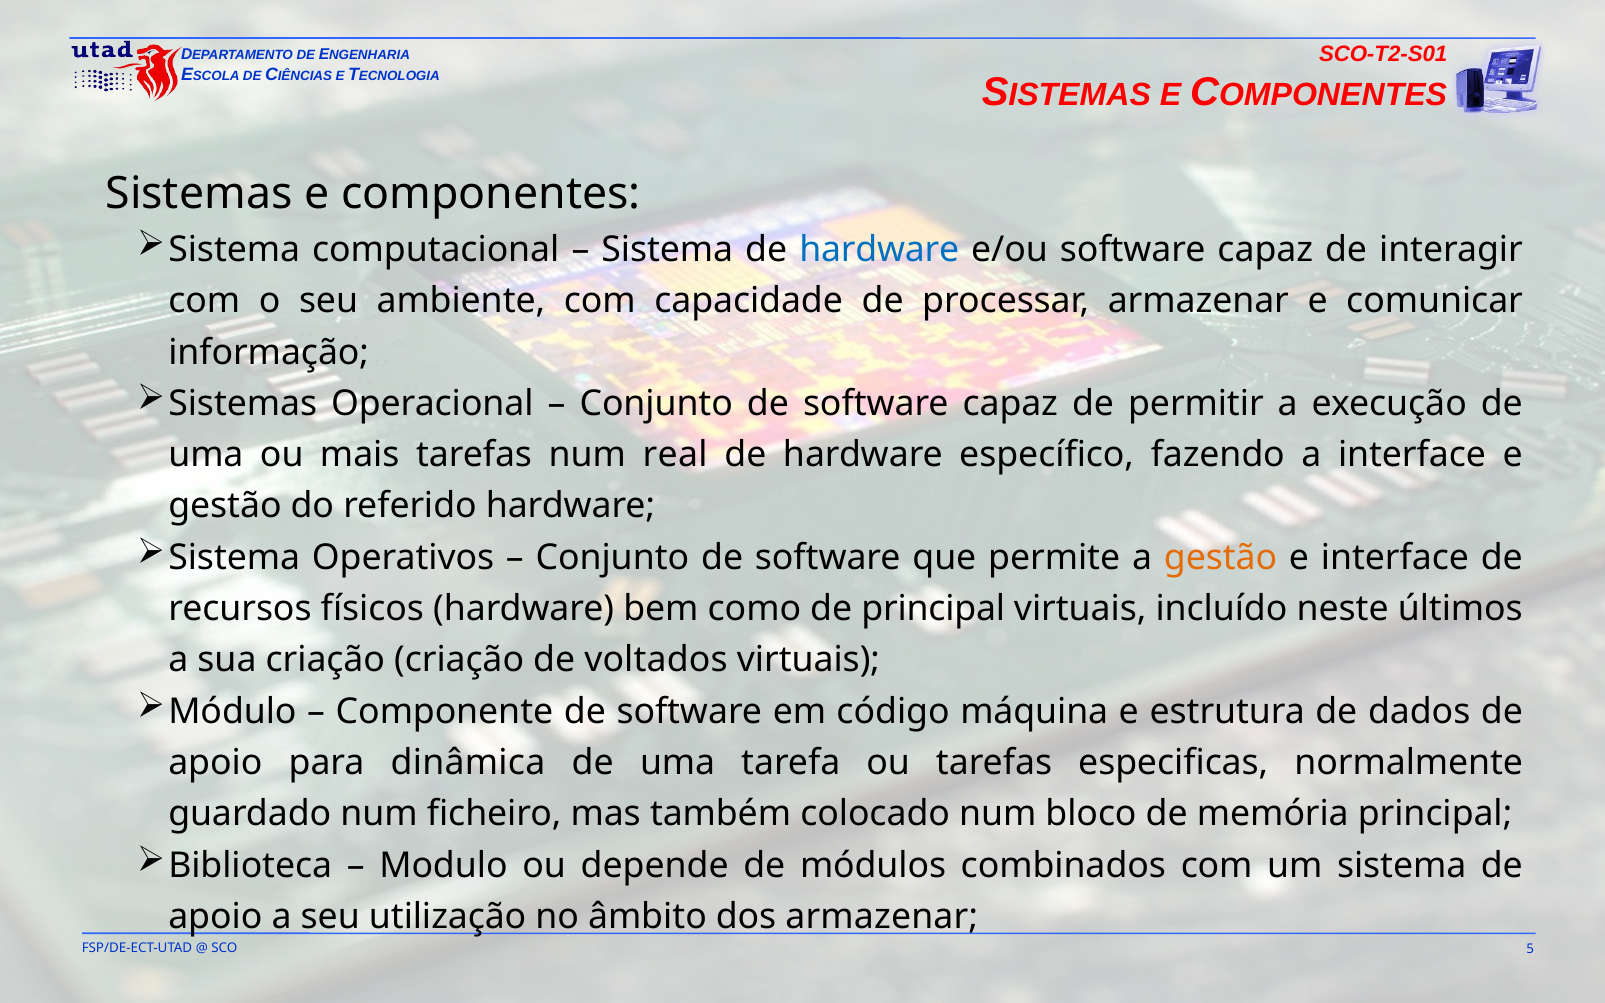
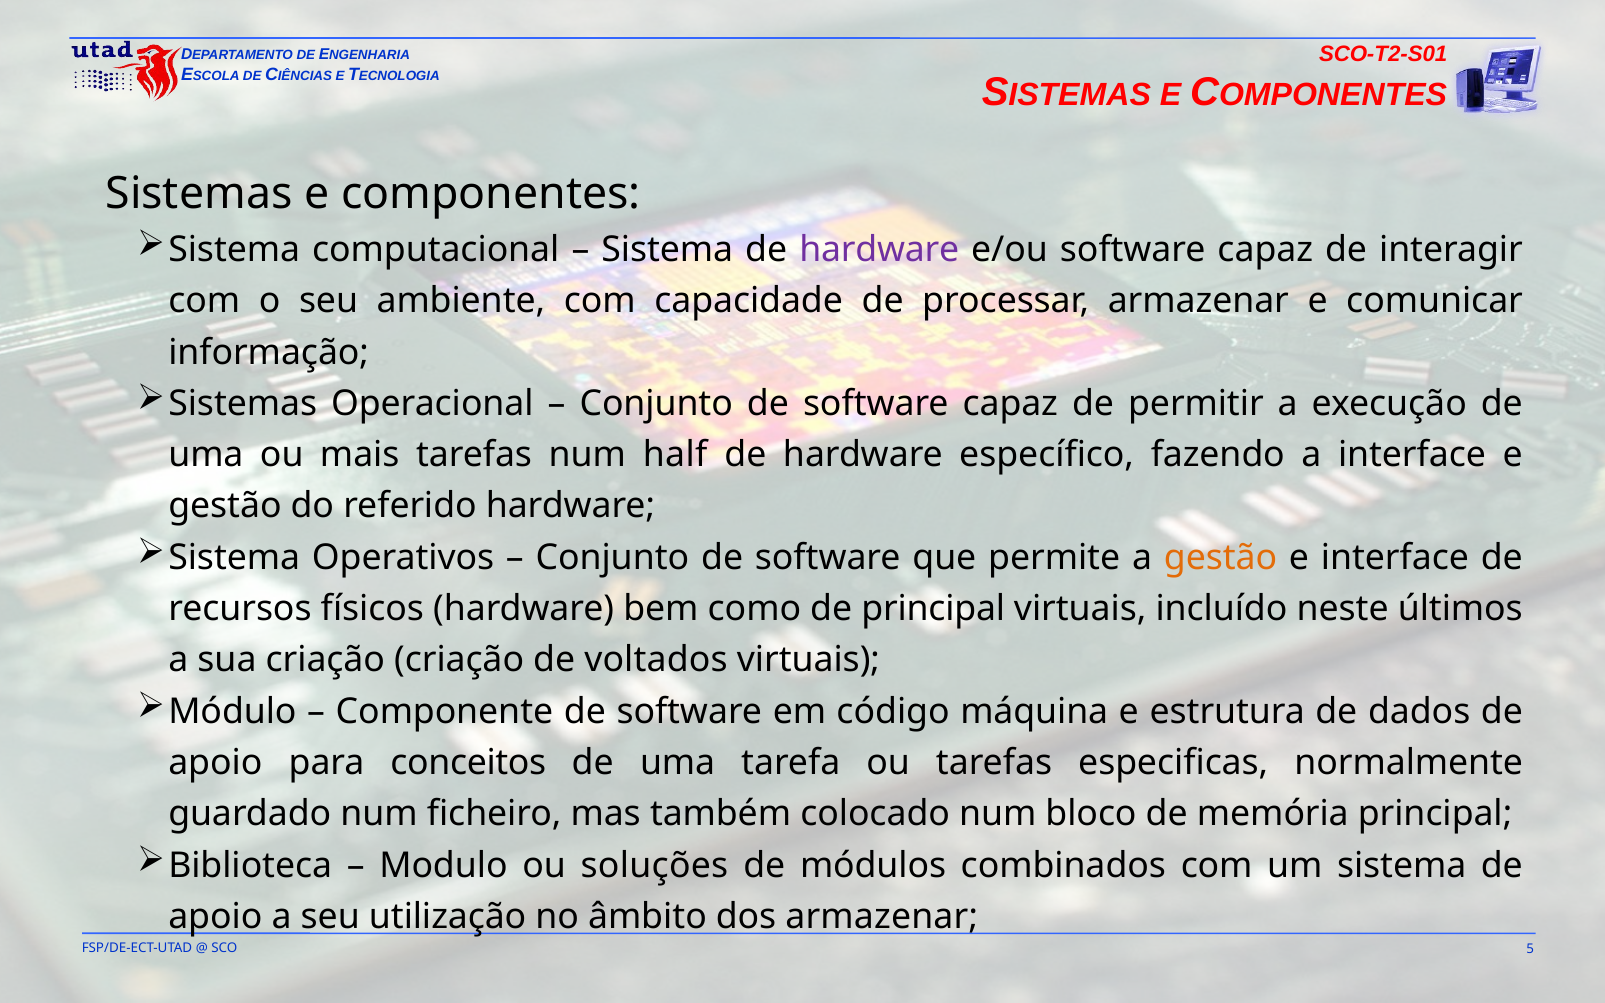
hardware colour: blue -> purple (879, 250)
real: real -> half (675, 455)
dinâmica: dinâmica -> conceitos (468, 763)
depende: depende -> soluções (654, 865)
